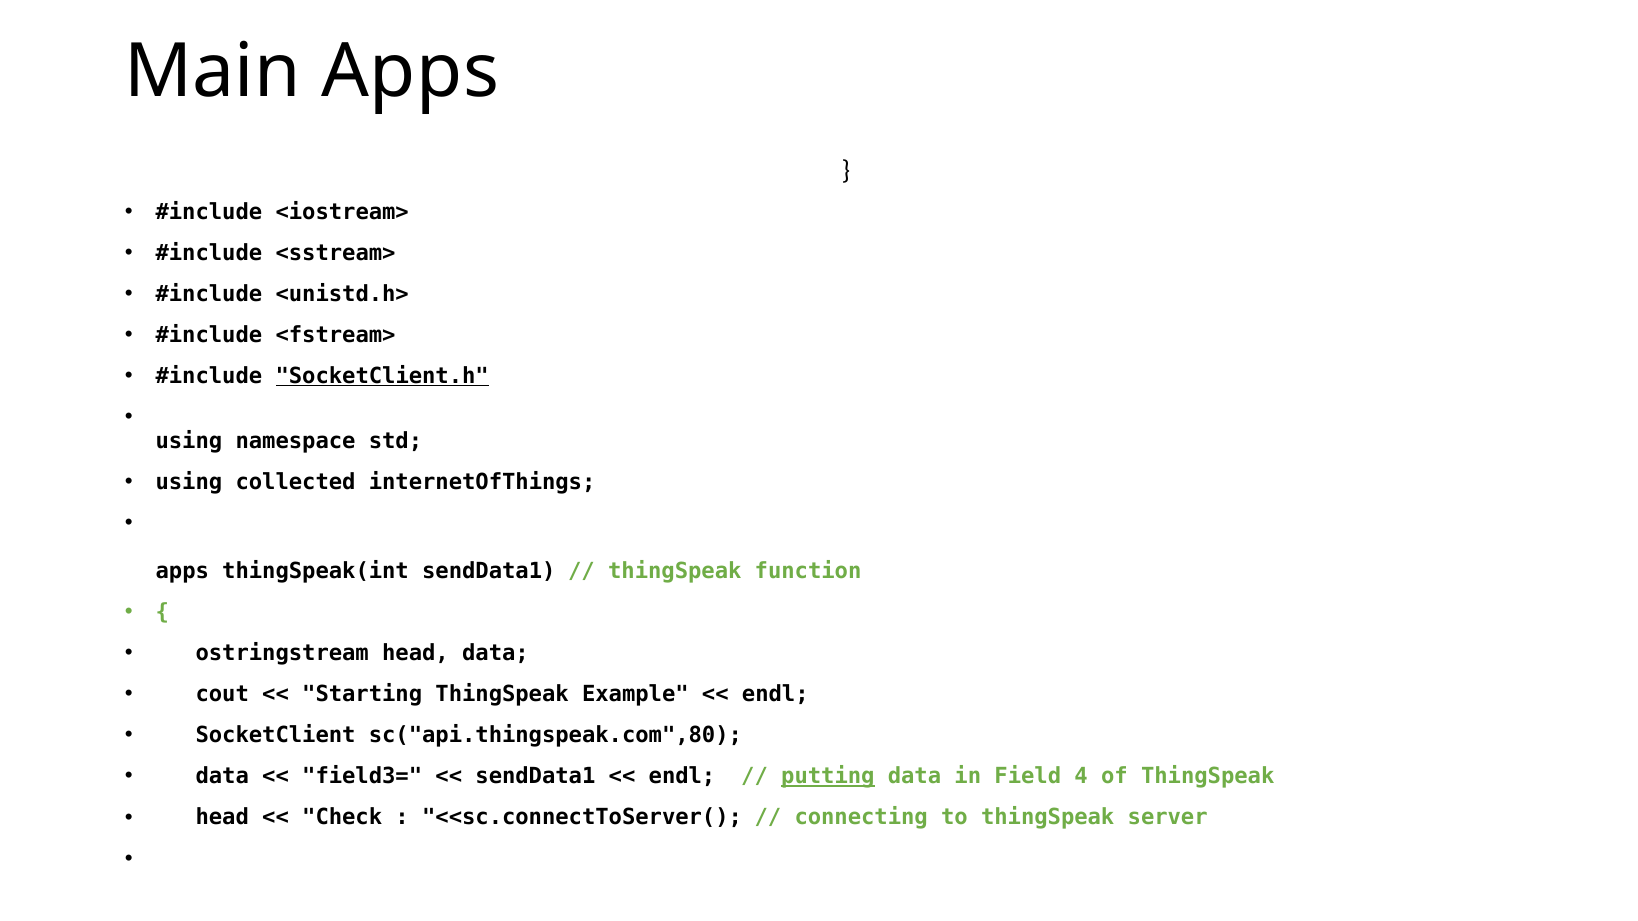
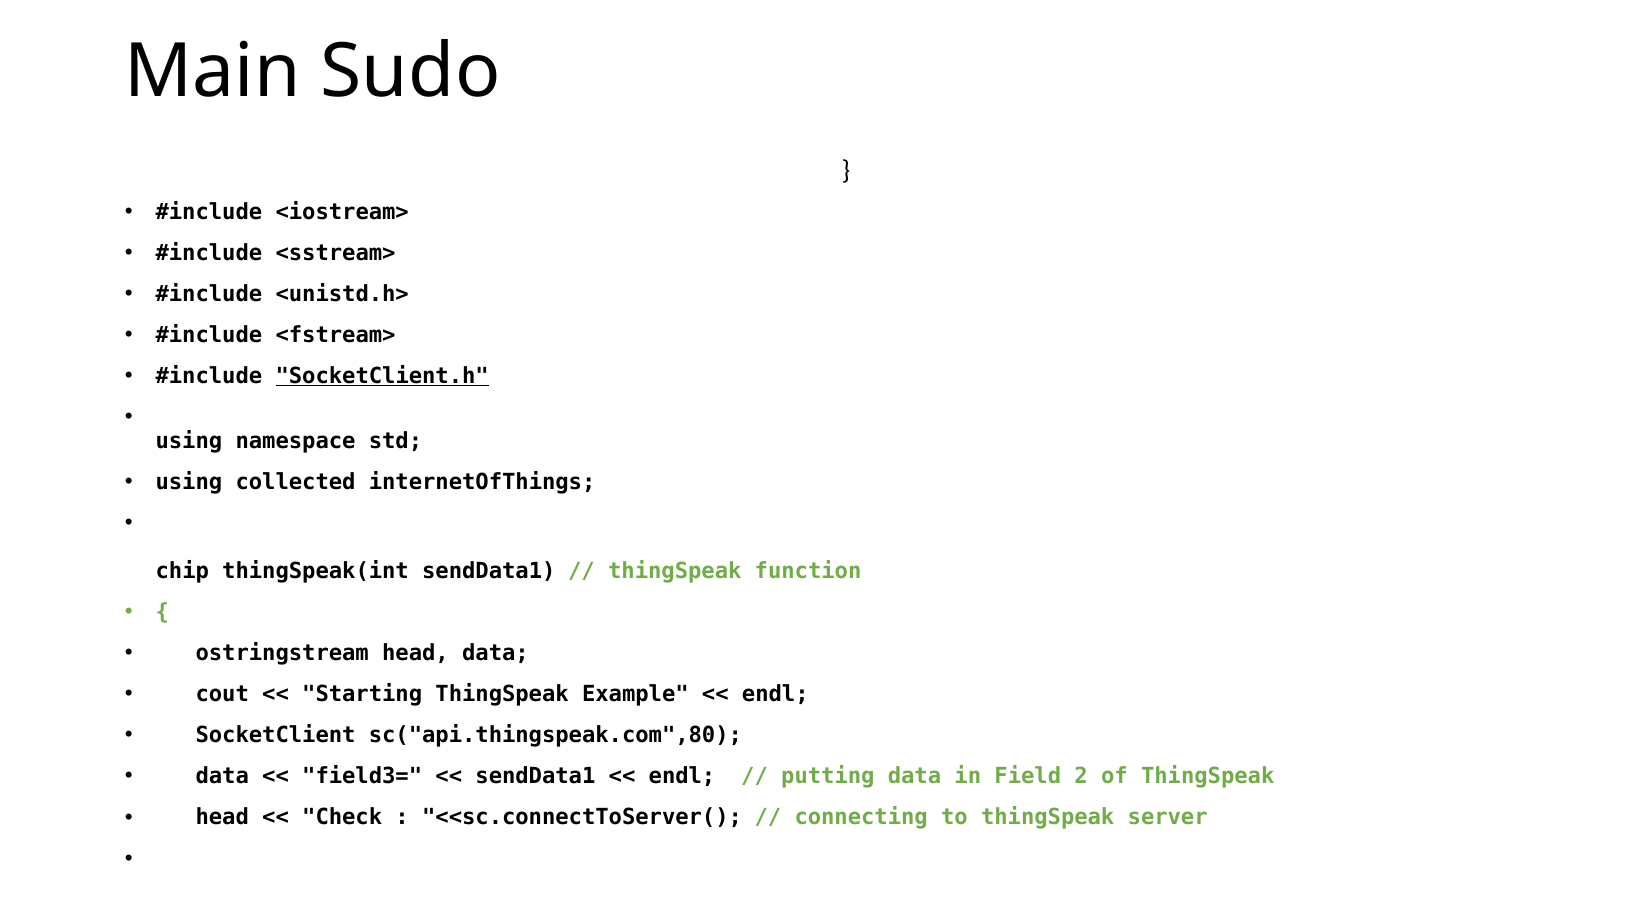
Main Apps: Apps -> Sudo (411, 72)
apps: apps -> chip (182, 572)
putting underline: present -> none (828, 777)
4: 4 -> 2 (1081, 777)
